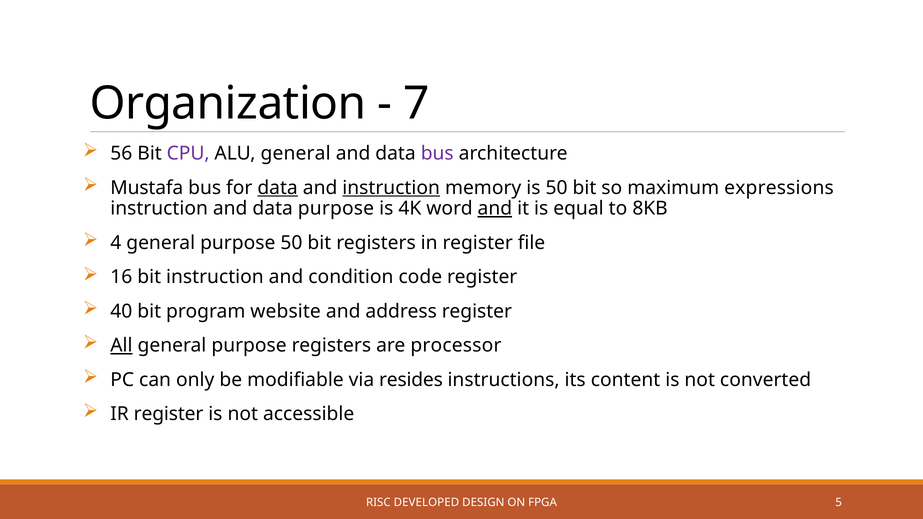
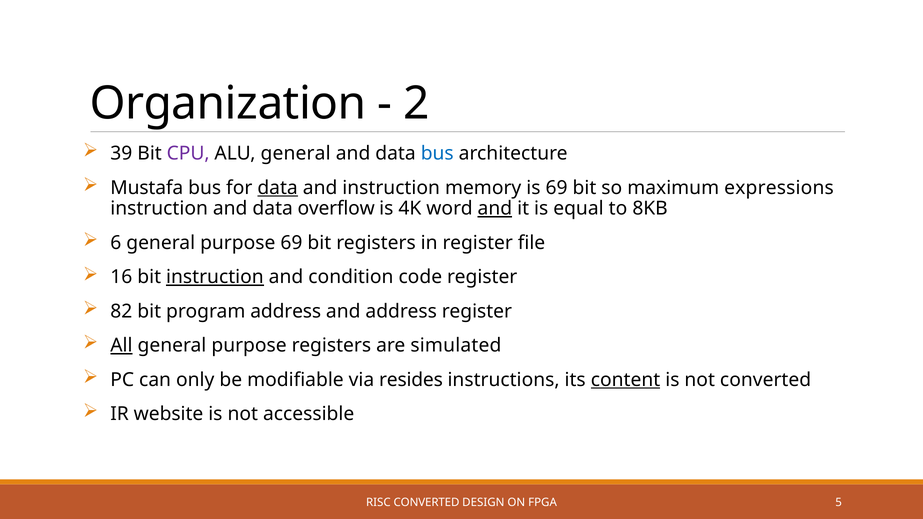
7: 7 -> 2 (417, 103)
56: 56 -> 39 (121, 153)
bus colour: purple -> blue (437, 153)
instruction underline: present -> none (391, 188)
is 50: 50 -> 69 (557, 188)
data purpose: purpose -> overflow (336, 209)
4: 4 -> 6 (116, 243)
purpose 50: 50 -> 69 (291, 243)
instruction underline: none -> present (215, 277)
40: 40 -> 82 (121, 311)
program website: website -> address (286, 311)
processor: processor -> simulated (456, 346)
content underline: none -> present (625, 380)
IR register: register -> website (169, 414)
RISC DEVELOPED: DEVELOPED -> CONVERTED (427, 503)
